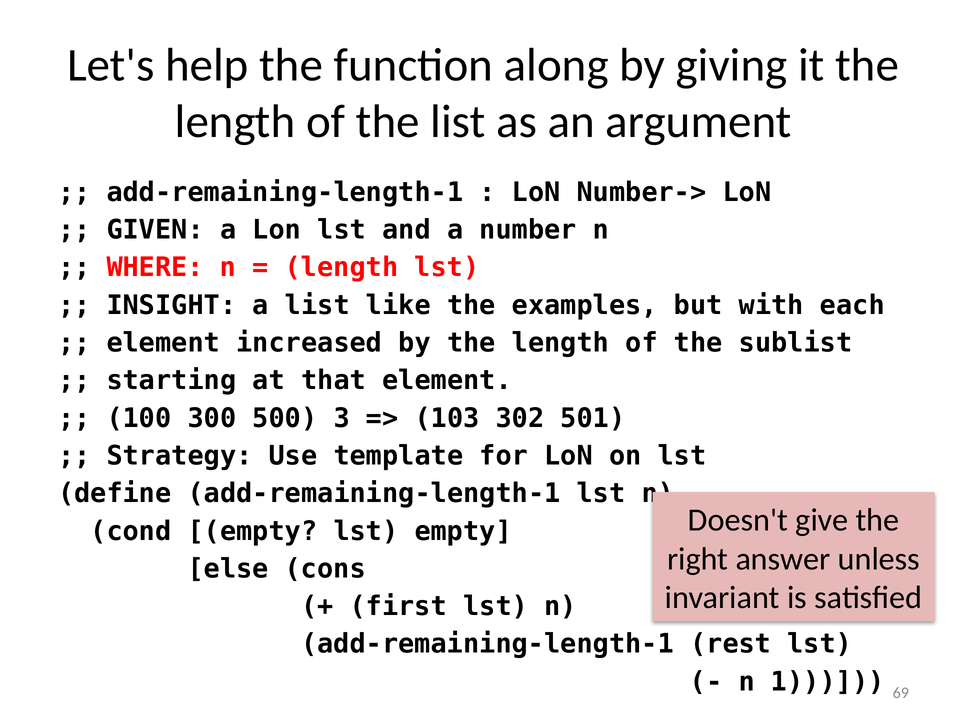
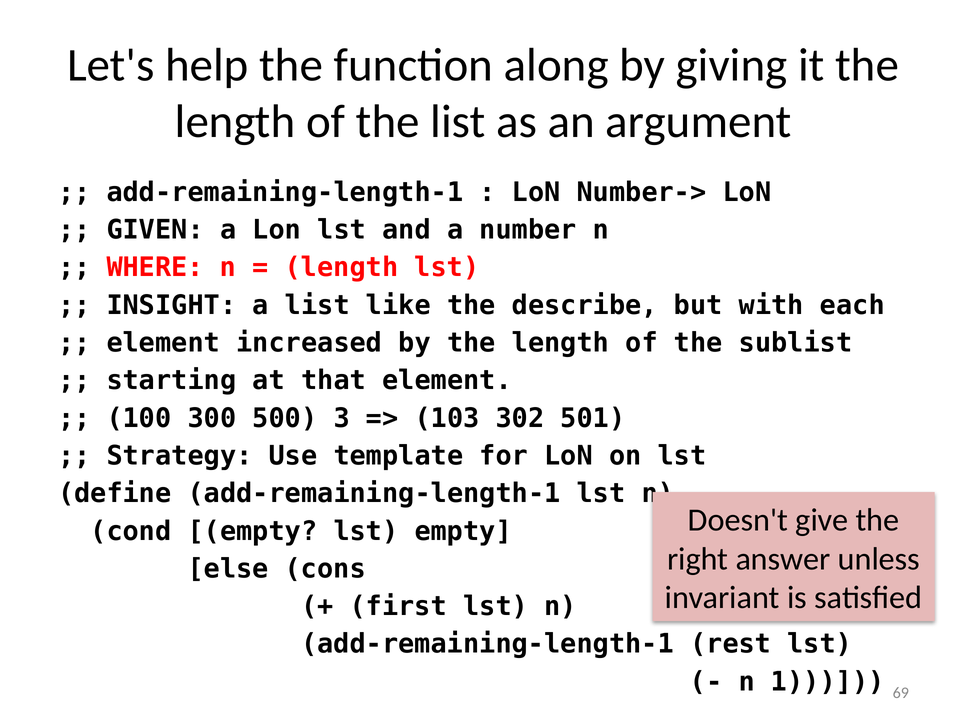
examples: examples -> describe (585, 305)
